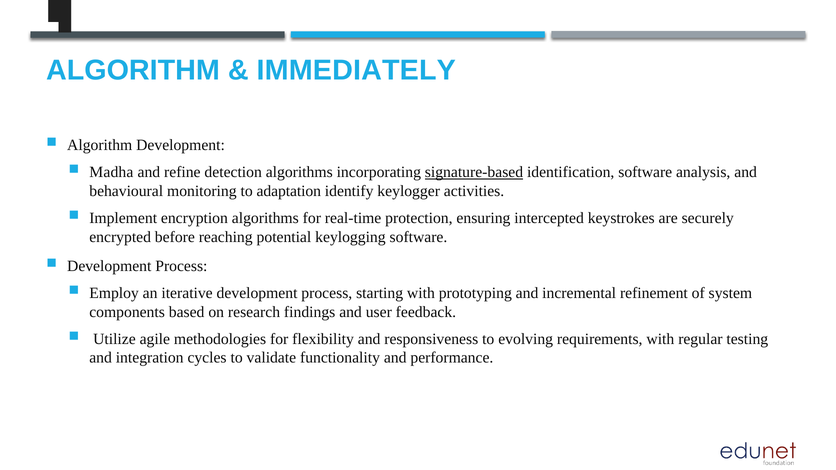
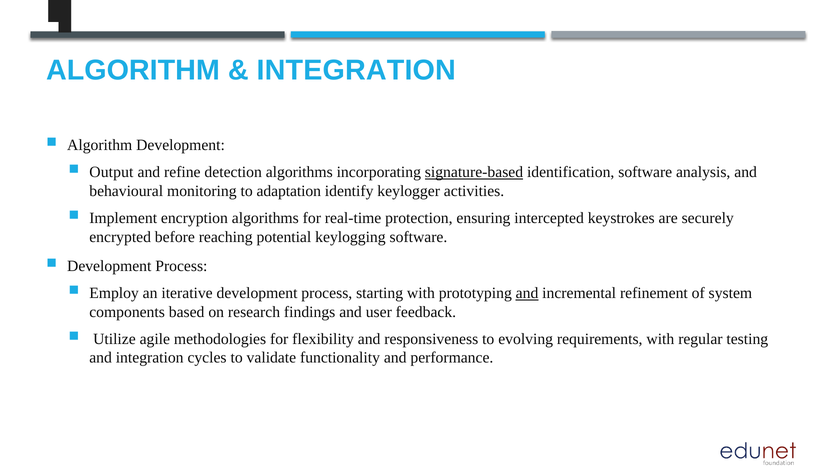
IMMEDIATELY: IMMEDIATELY -> INTEGRATION (356, 70)
Madha: Madha -> Output (111, 172)
and underline: none -> present (527, 293)
